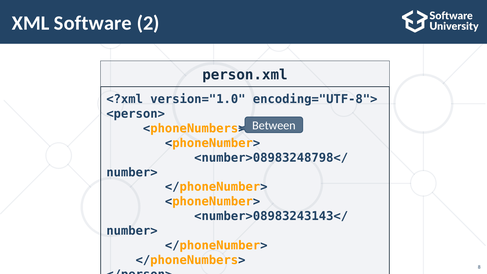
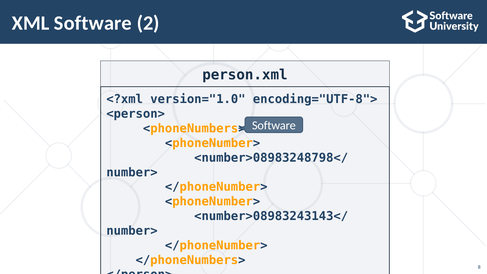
Between: Between -> Software (274, 126)
